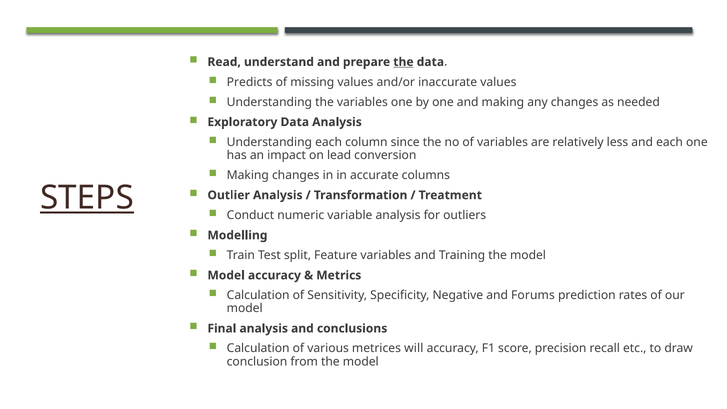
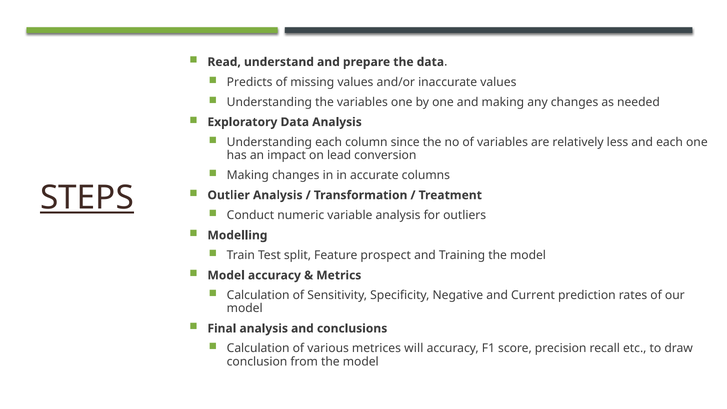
the underline: present -> none (403, 62)
Feature variables: variables -> prospect (386, 255)
Forums: Forums -> Current (533, 295)
